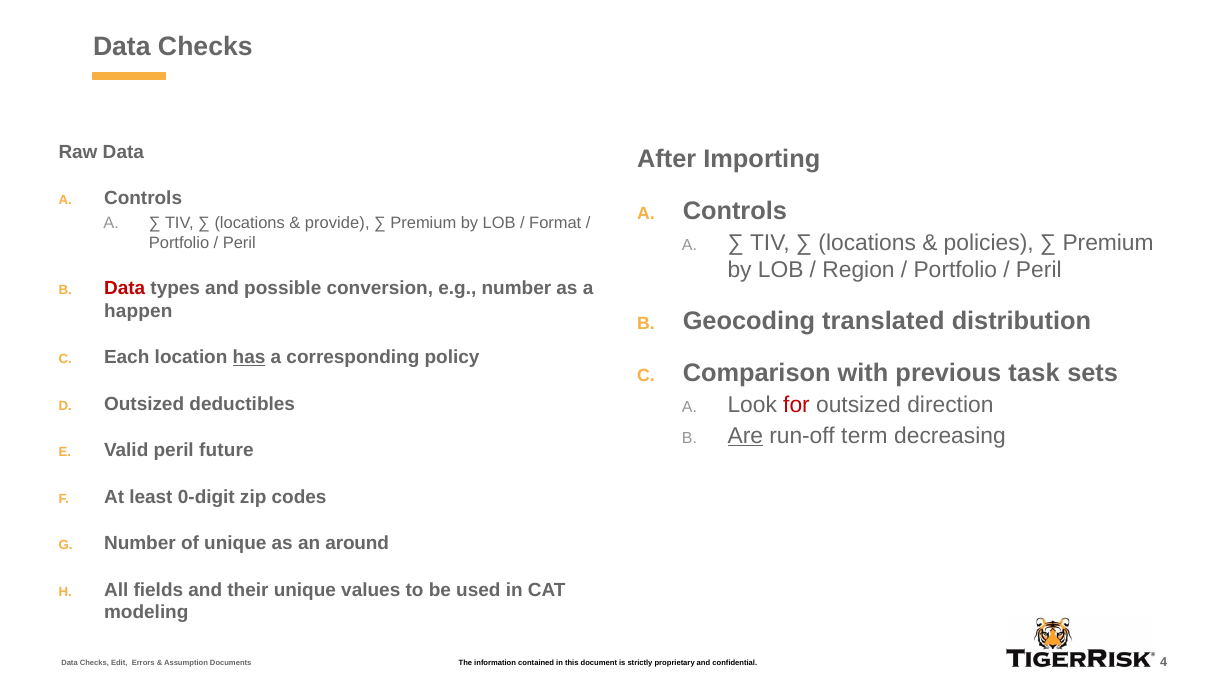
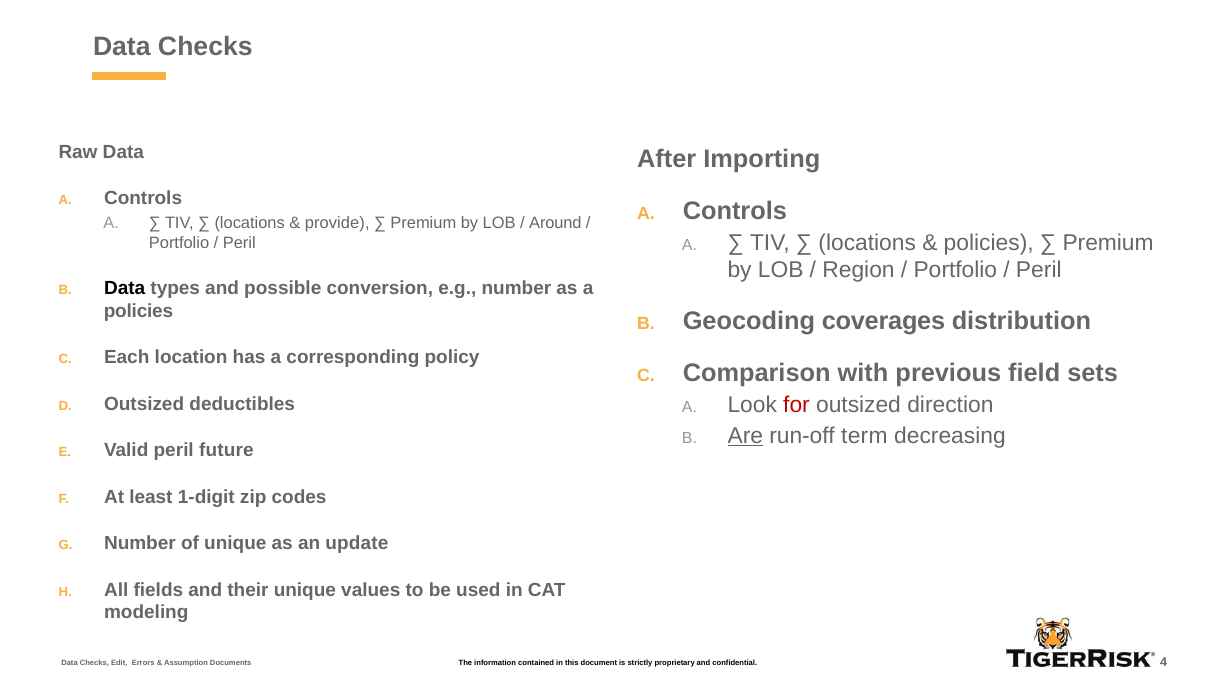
Format: Format -> Around (555, 223)
Data colour: red -> black (125, 288)
happen: happen -> policies (139, 311)
translated: translated -> coverages (884, 321)
has underline: present -> none (249, 357)
task: task -> field (1034, 373)
0-digit: 0-digit -> 1-digit (206, 497)
around: around -> update (357, 543)
